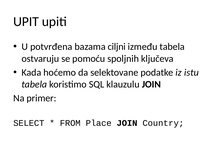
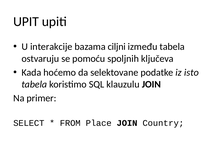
potvrđena: potvrđena -> interakcije (51, 47)
istu: istu -> isto (191, 72)
